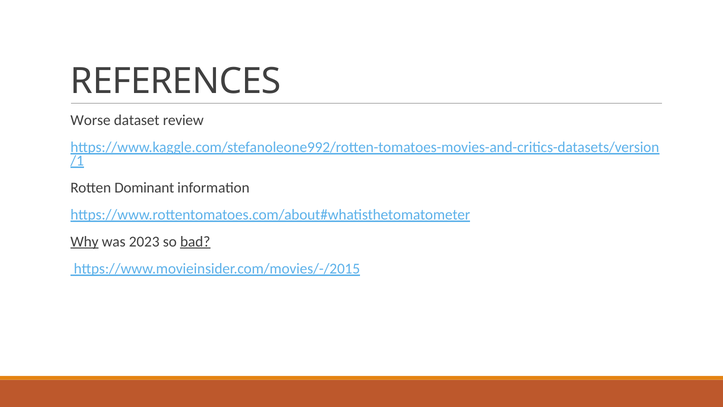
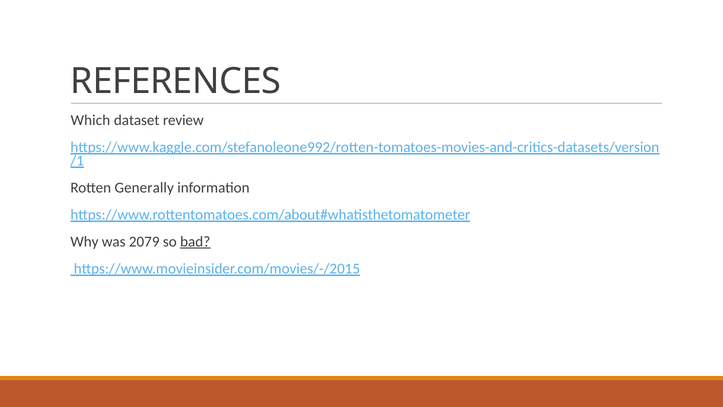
Worse: Worse -> Which (90, 120)
Dominant: Dominant -> Generally (144, 187)
Why underline: present -> none (84, 241)
2023: 2023 -> 2079 (144, 241)
